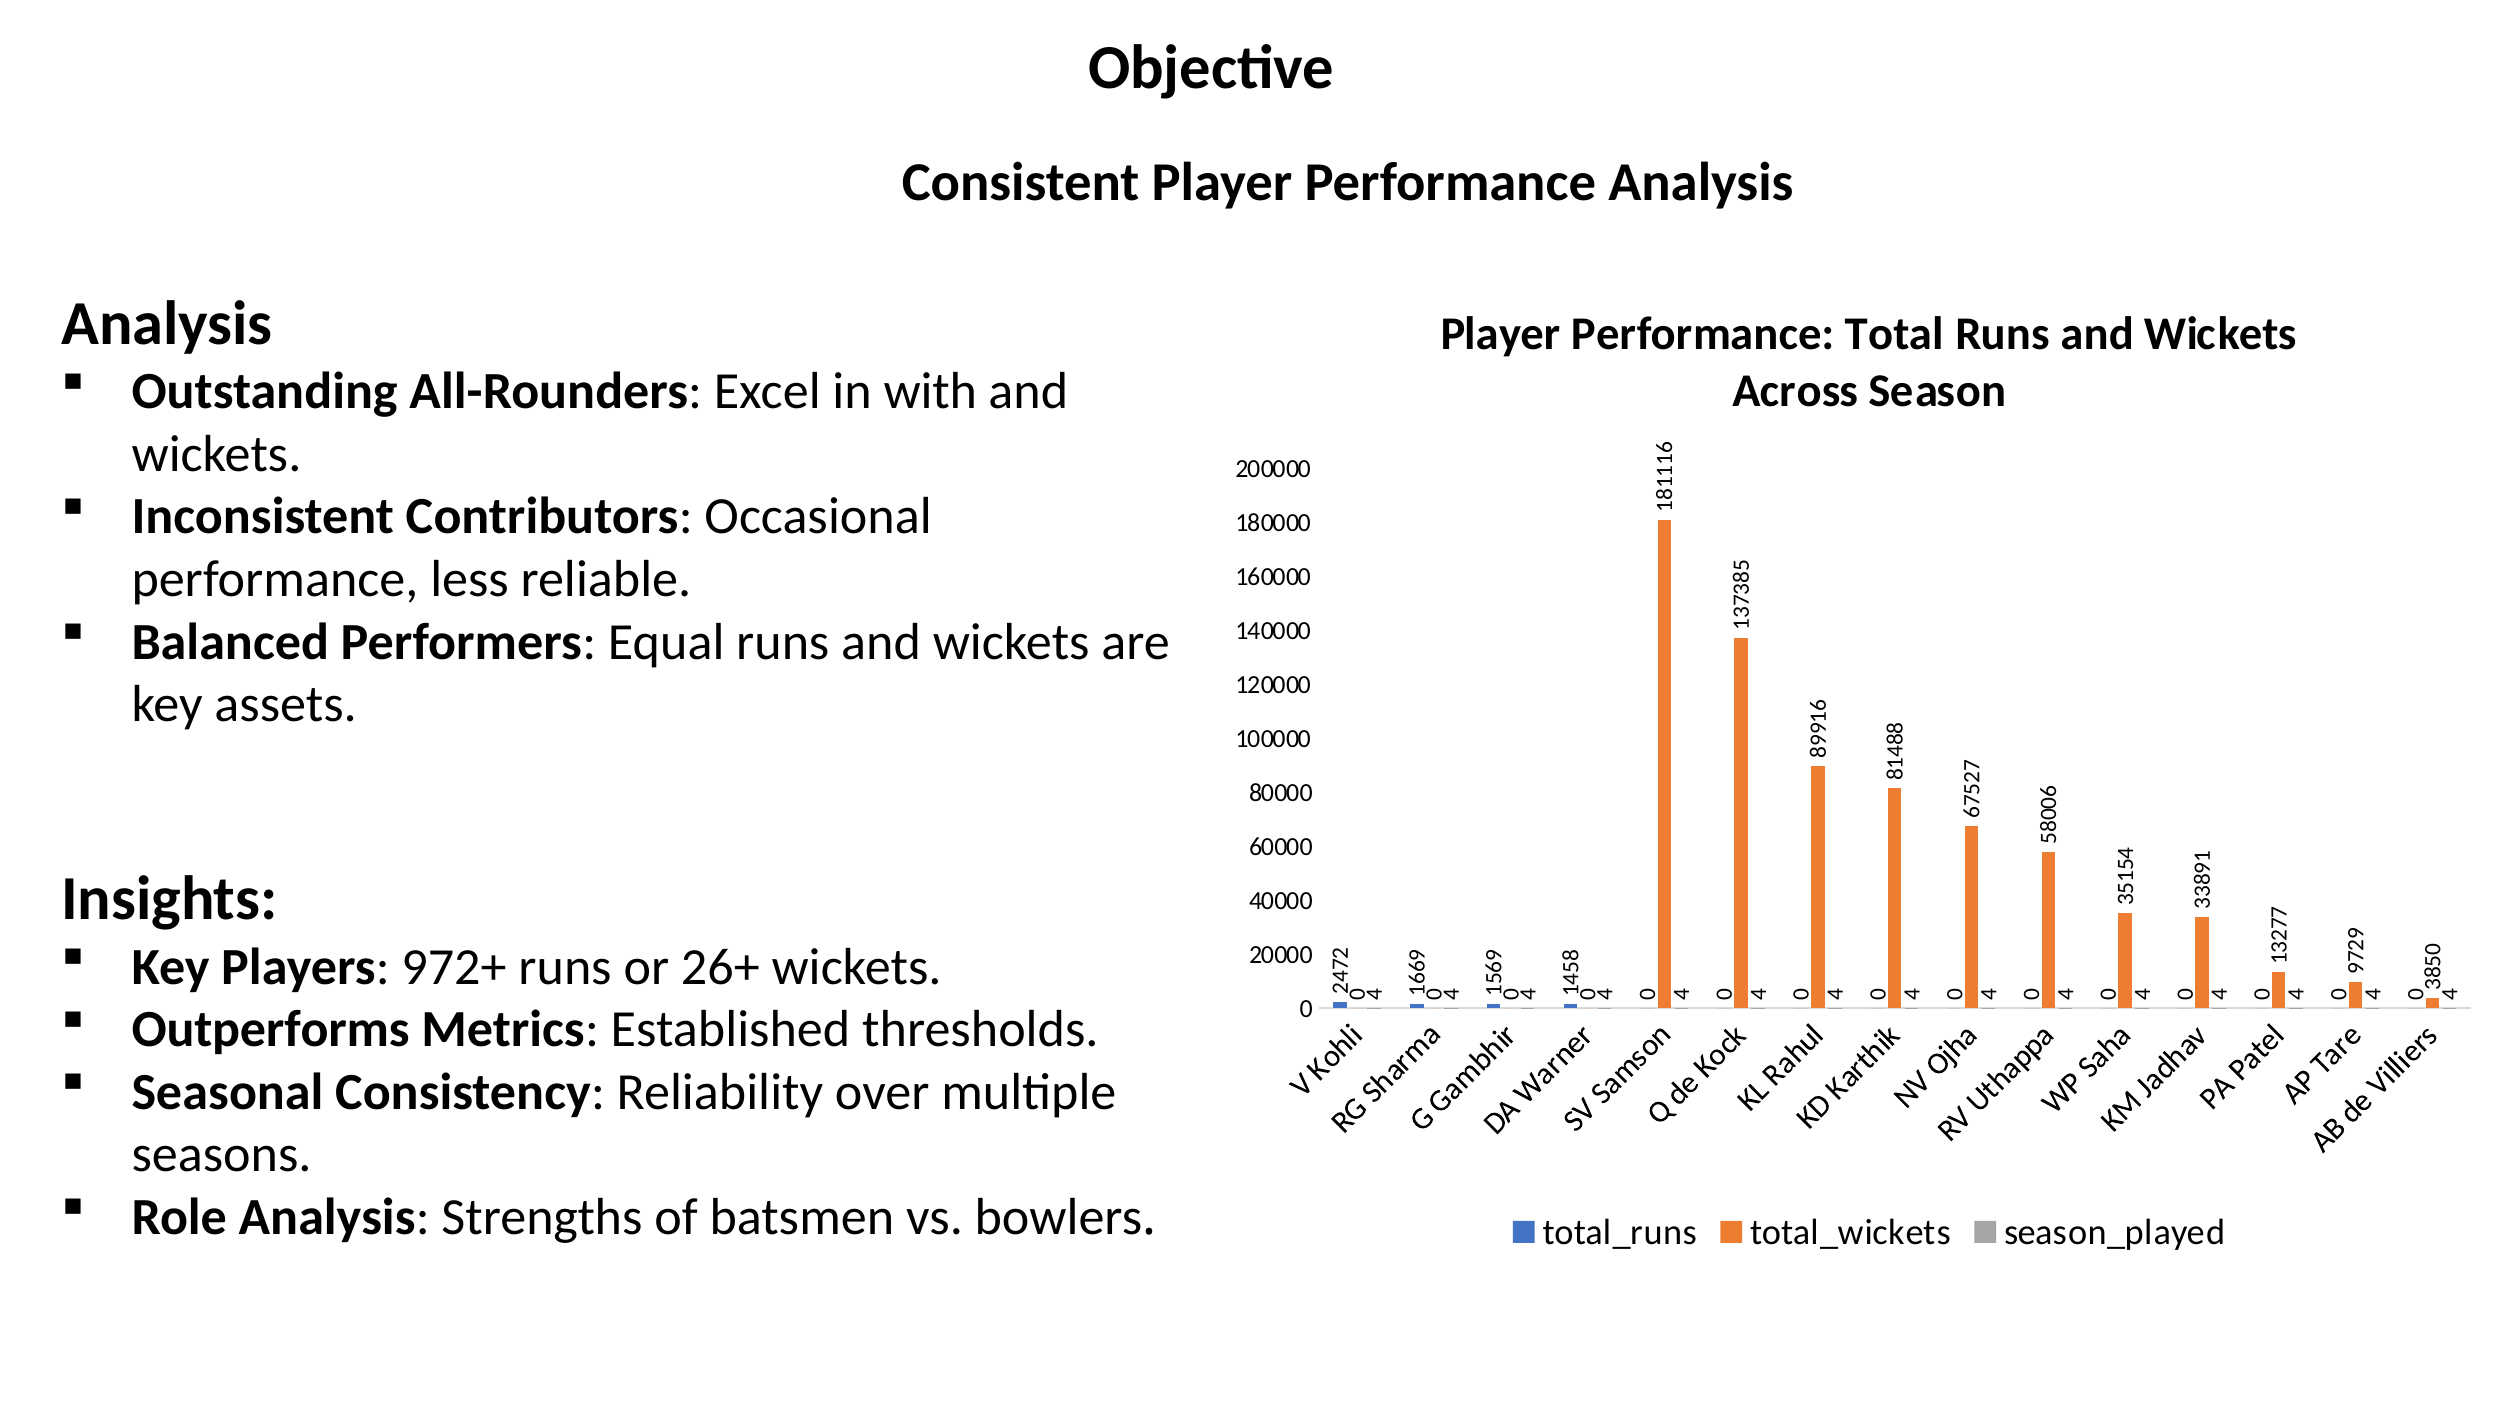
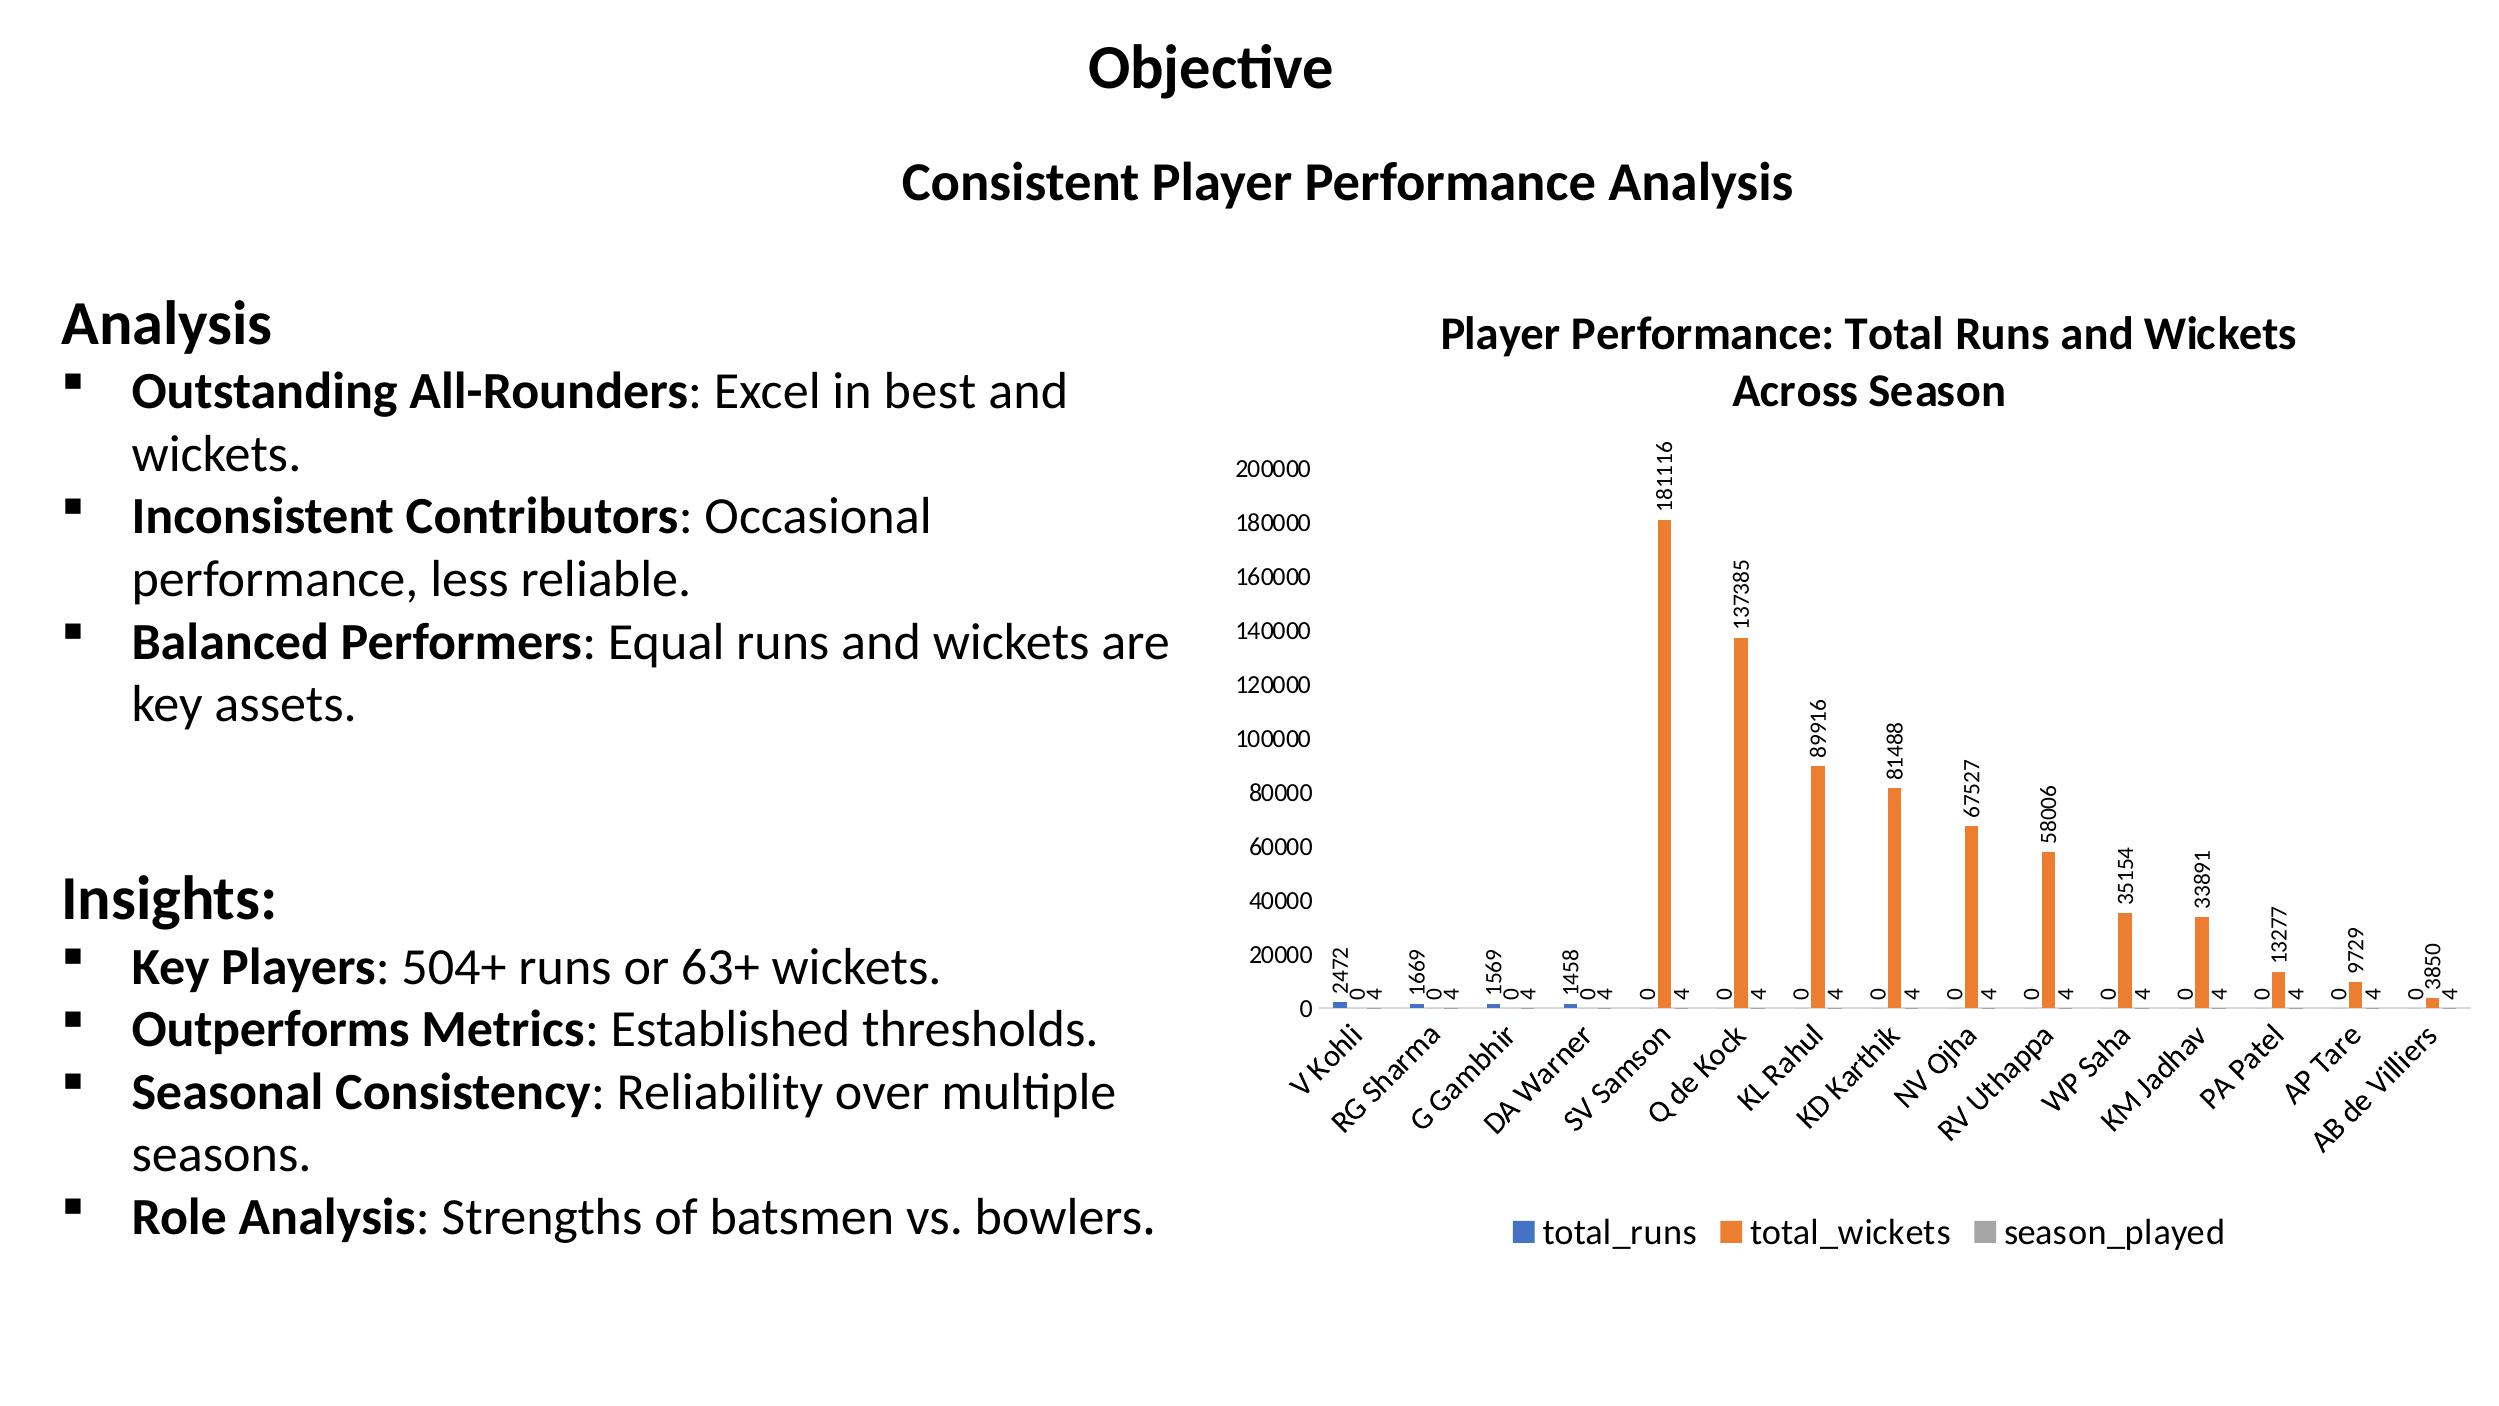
with: with -> best (930, 392)
972+: 972+ -> 504+ (454, 967)
26+: 26+ -> 63+ (720, 967)
